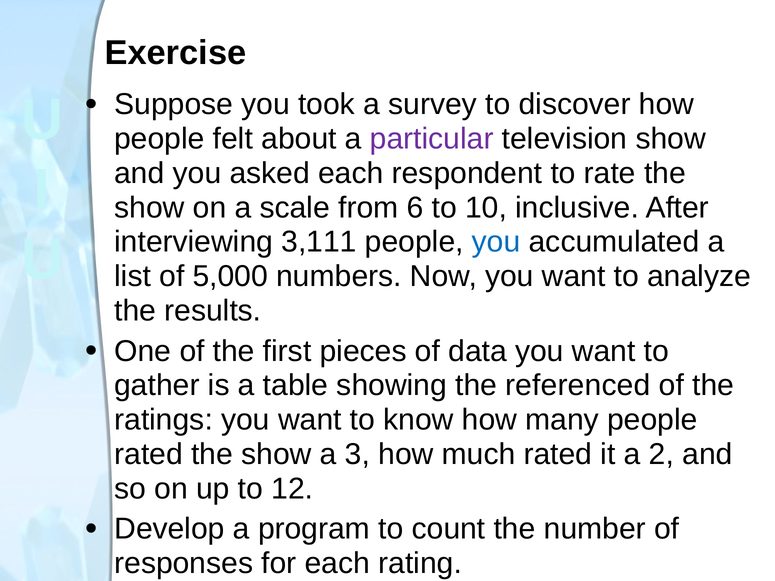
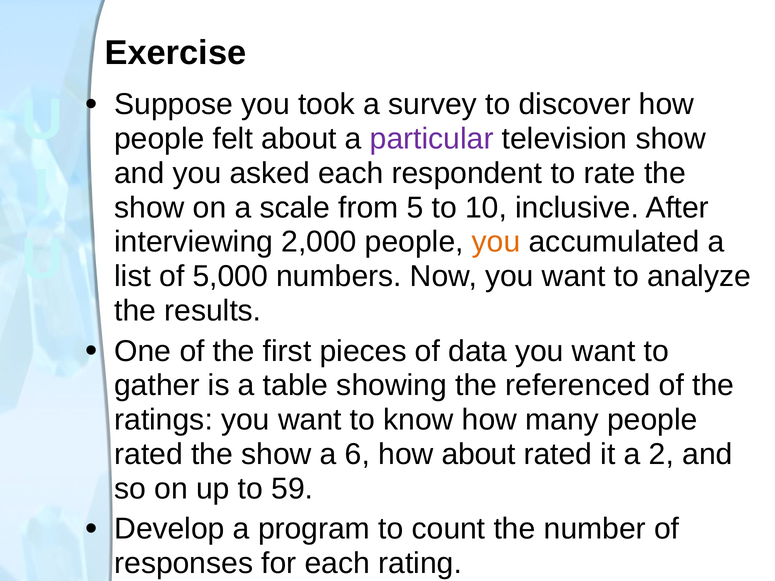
6: 6 -> 5 (415, 208)
3,111: 3,111 -> 2,000 (319, 242)
you colour: blue -> orange (496, 242)
3: 3 -> 6 (357, 454)
how much: much -> about (479, 454)
12: 12 -> 59 (292, 489)
